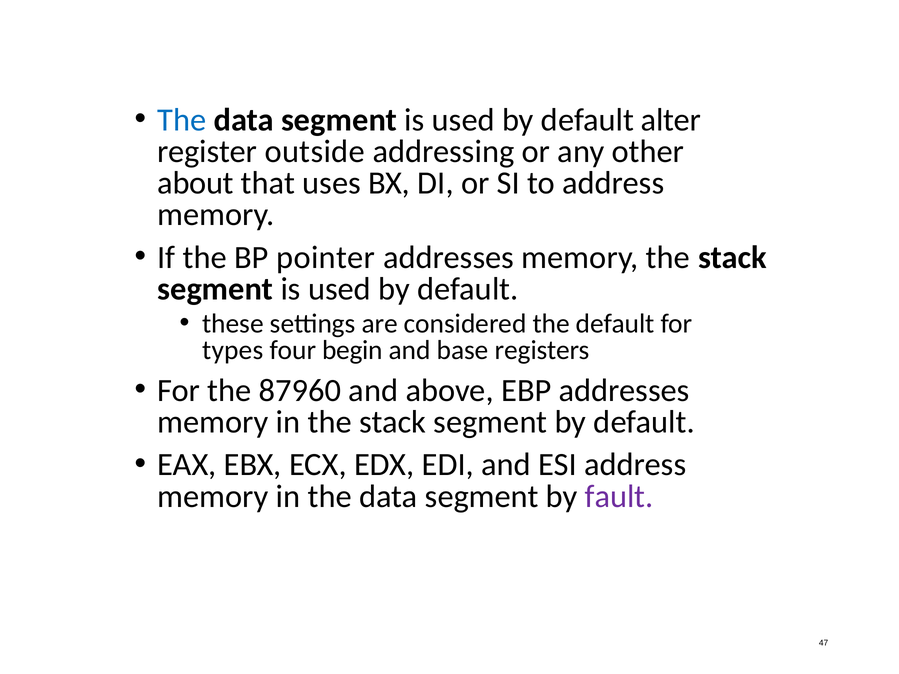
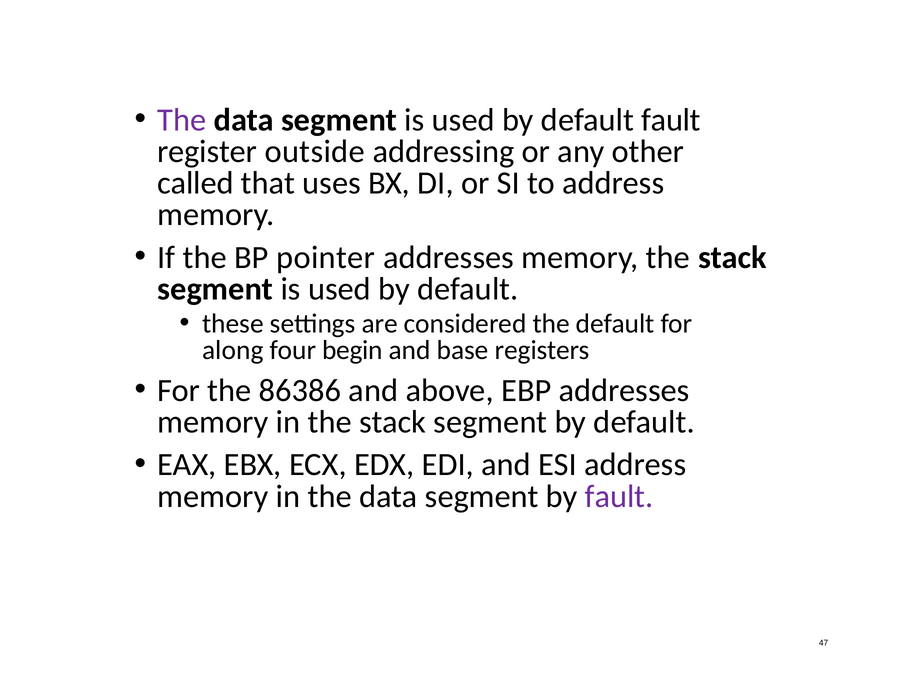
The colour: blue -> purple (182, 120)
default alter: alter -> fault (671, 120)
about: about -> called (195, 183)
types: types -> along (233, 351)
87960: 87960 -> 86386 (300, 391)
